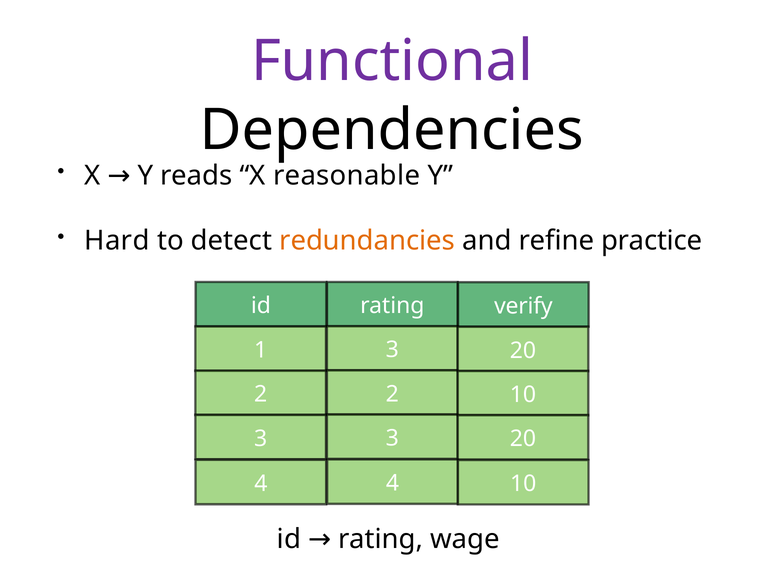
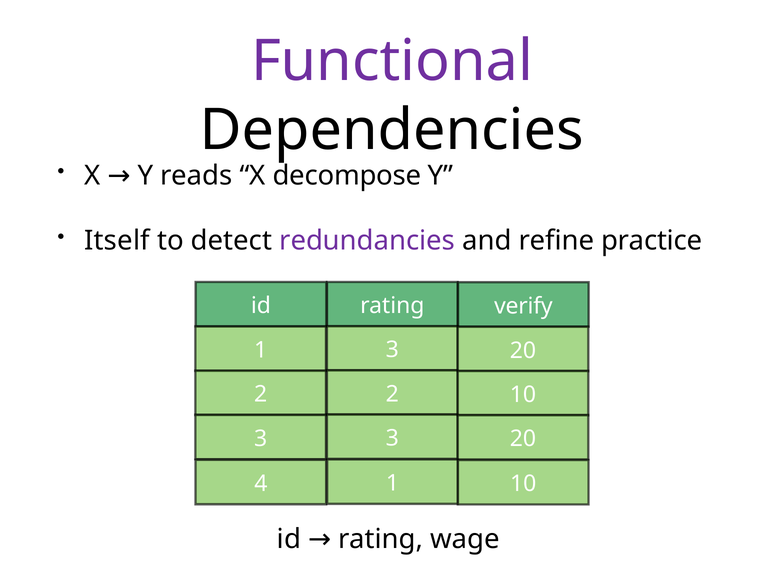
reasonable: reasonable -> decompose (347, 175)
Hard: Hard -> Itself (117, 241)
redundancies colour: orange -> purple (367, 241)
4 4: 4 -> 1 (392, 483)
